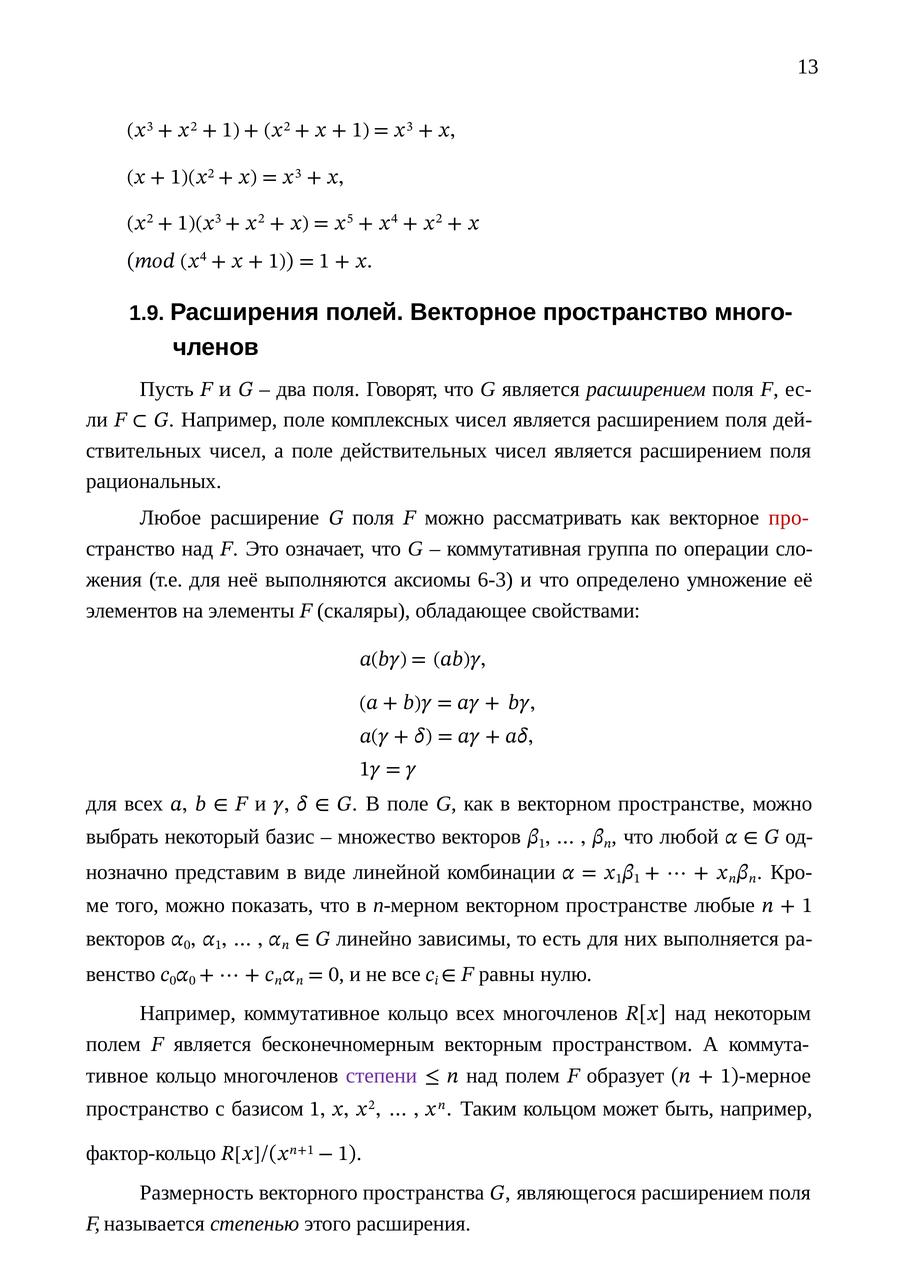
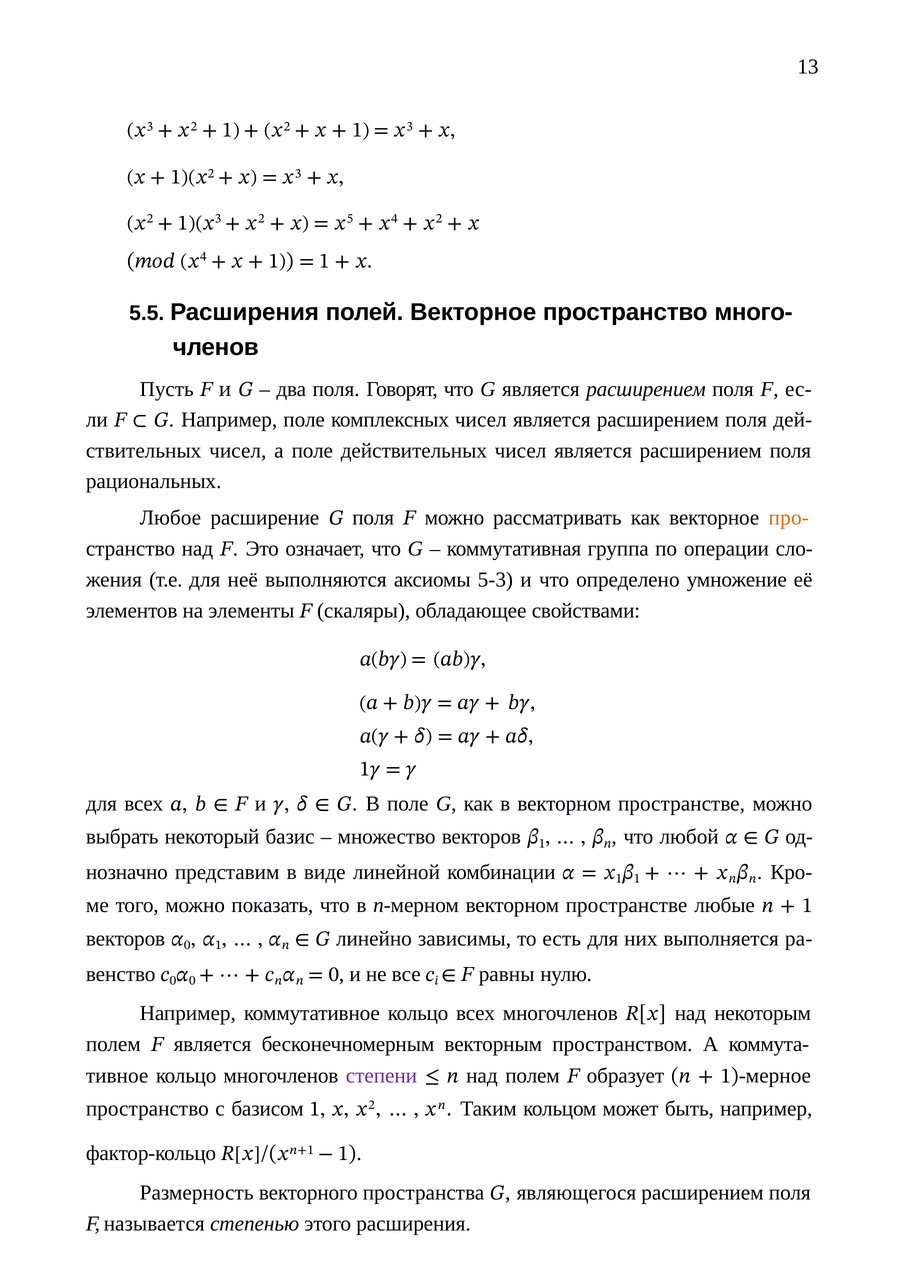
1.9: 1.9 -> 5.5 (147, 313)
про- colour: red -> orange (789, 518)
6-3: 6-3 -> 5-3 (495, 580)
